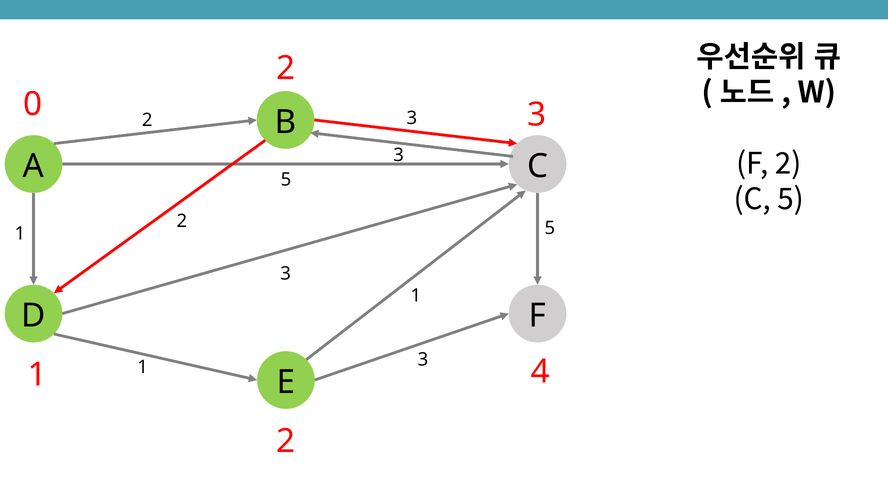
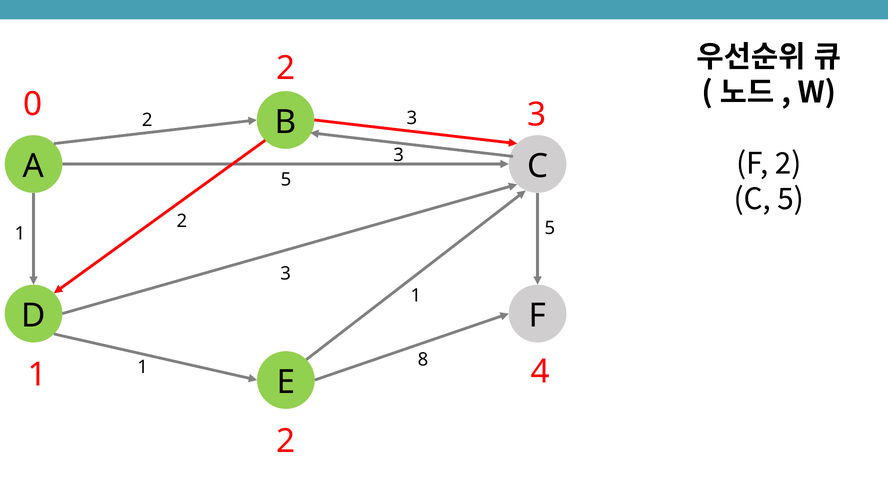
3: 3 -> 8 (423, 359)
